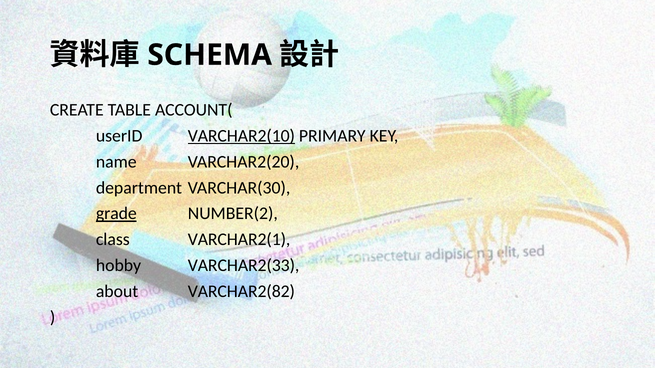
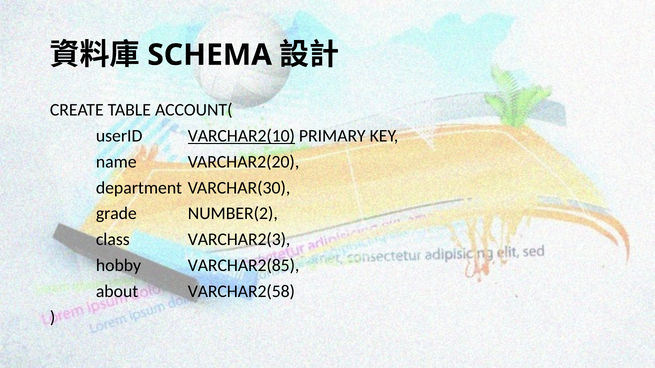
grade underline: present -> none (116, 214)
VARCHAR2(1: VARCHAR2(1 -> VARCHAR2(3 (239, 240)
VARCHAR2(33: VARCHAR2(33 -> VARCHAR2(85 (244, 266)
VARCHAR2(82: VARCHAR2(82 -> VARCHAR2(58 (241, 292)
